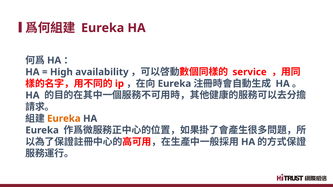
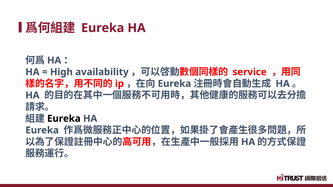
Eureka colour: orange -> black (64, 119)
